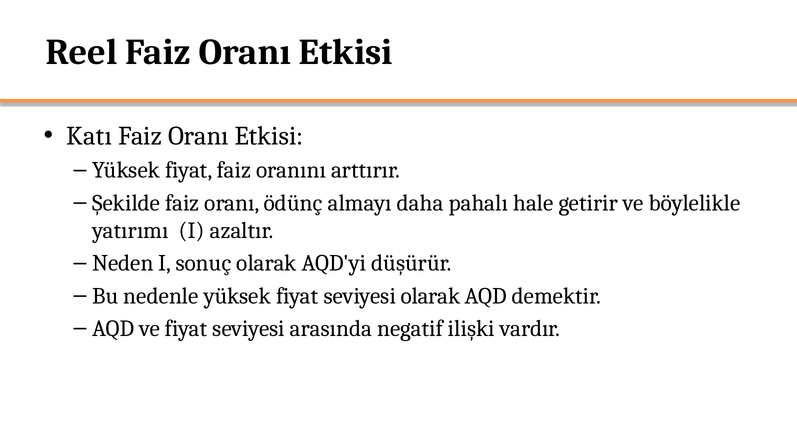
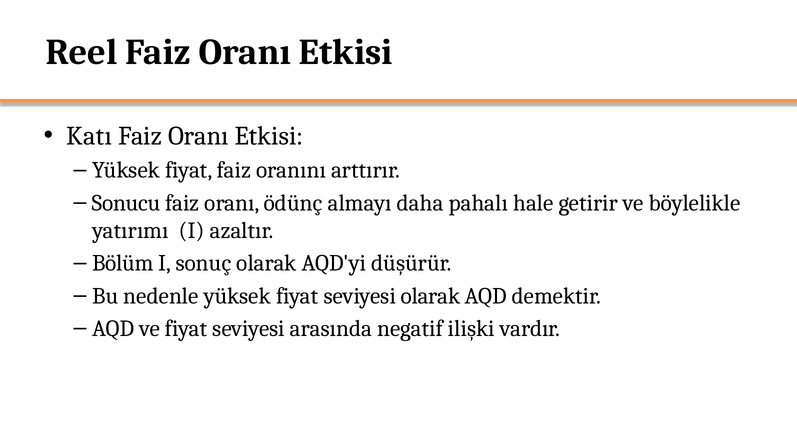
Şekilde: Şekilde -> Sonucu (126, 203)
Neden: Neden -> Bölüm (123, 263)
